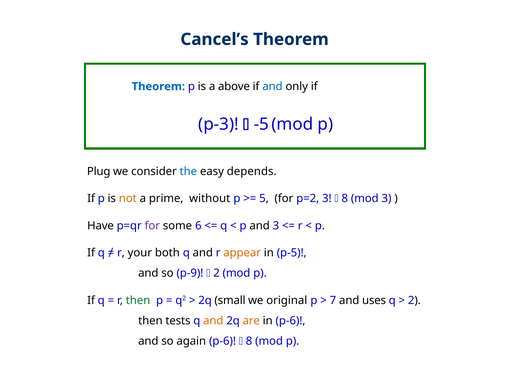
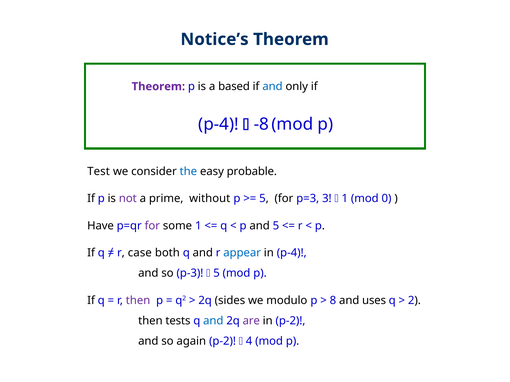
Cancel’s: Cancel’s -> Notice’s (215, 39)
Theorem colour: blue -> purple (158, 87)
above: above -> based (234, 87)
p-3: p-3 -> p-4 (218, 124)
-5: -5 -> -8 (261, 124)
Plug: Plug -> Test (99, 172)
depends: depends -> probable (252, 172)
not colour: orange -> purple (128, 199)
p=2: p=2 -> p=3 (308, 199)
8: 8 -> 1 (345, 199)
mod 3: 3 -> 0 (387, 199)
some 6: 6 -> 1 (198, 226)
and 3: 3 -> 5 (276, 226)
your: your -> case (140, 253)
appear colour: orange -> blue (242, 253)
in p-5: p-5 -> p-4 (292, 253)
p-9: p-9 -> p-3 (190, 274)
2: 2 -> 5 (216, 274)
then colour: green -> purple (138, 301)
small: small -> sides (230, 301)
original: original -> modulo (287, 301)
7: 7 -> 8 (333, 301)
and colour: orange -> blue (213, 321)
are colour: orange -> purple (251, 321)
in p-6: p-6 -> p-2 (290, 321)
again p-6: p-6 -> p-2 (223, 341)
8: 8 -> 4 (249, 341)
